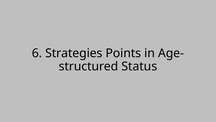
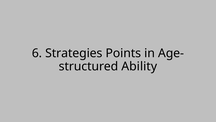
Status: Status -> Ability (139, 66)
